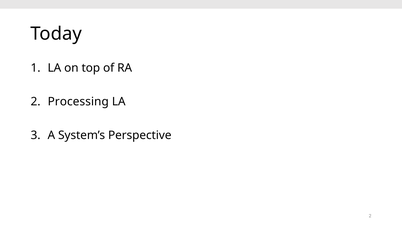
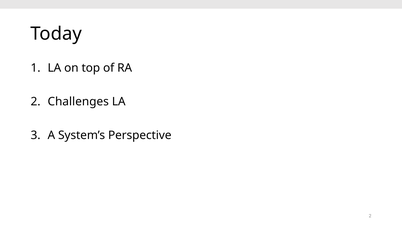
Processing: Processing -> Challenges (78, 102)
